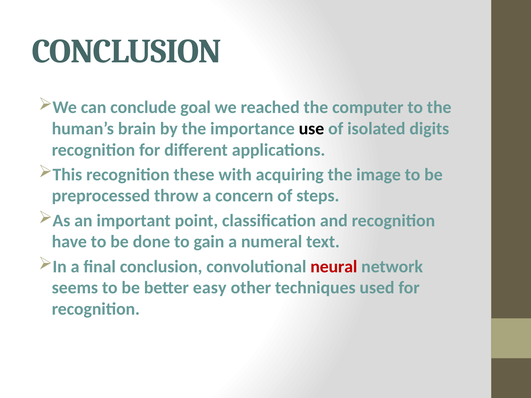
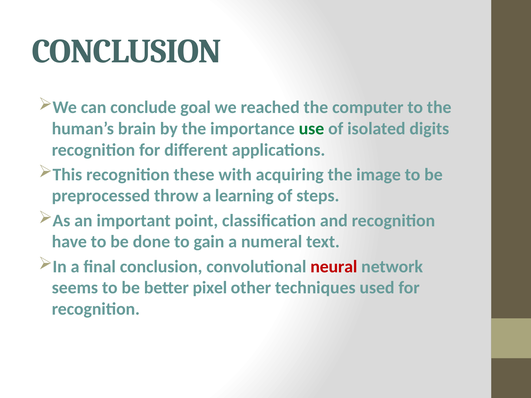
use colour: black -> green (311, 129)
concern: concern -> learning (244, 196)
easy: easy -> pixel (210, 288)
